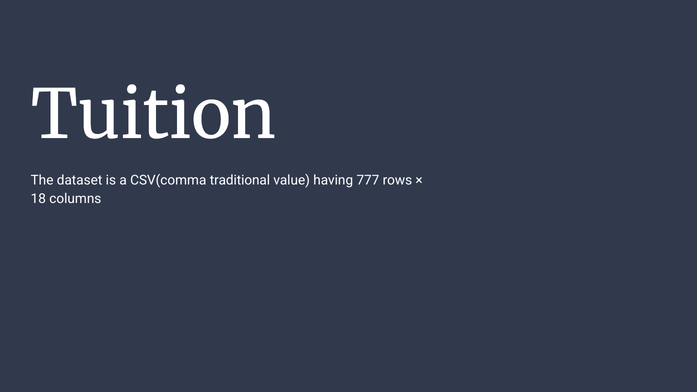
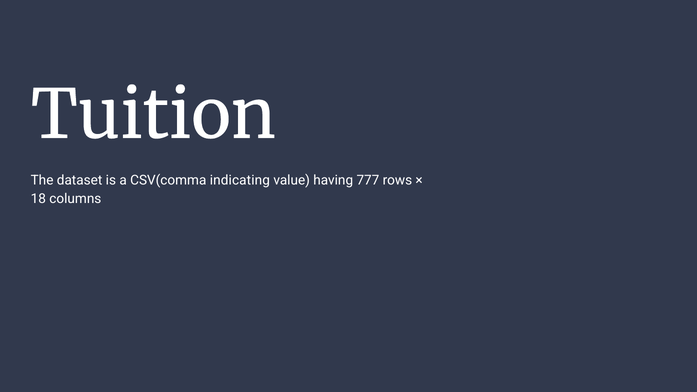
traditional: traditional -> indicating (240, 180)
